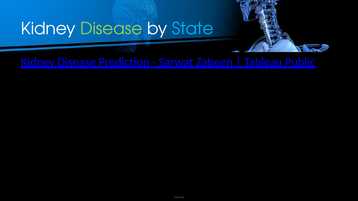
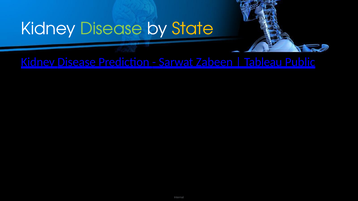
State colour: light blue -> yellow (193, 29)
